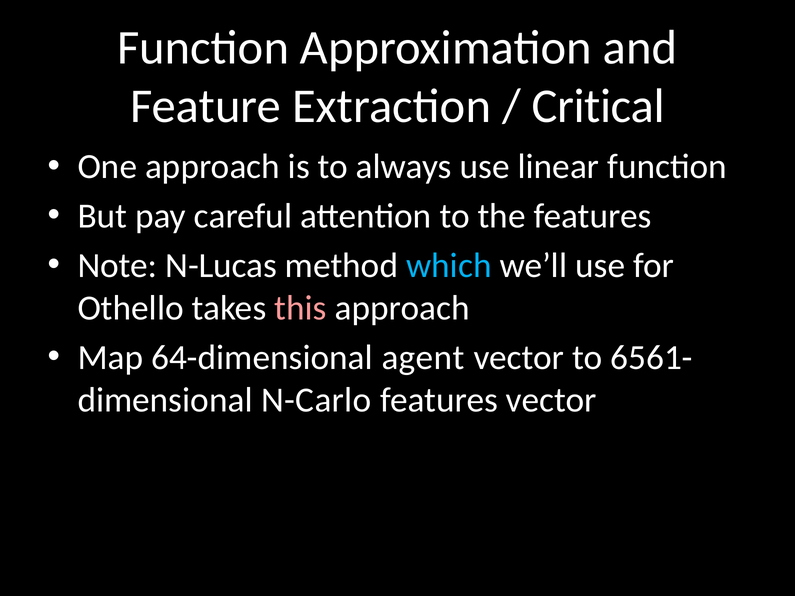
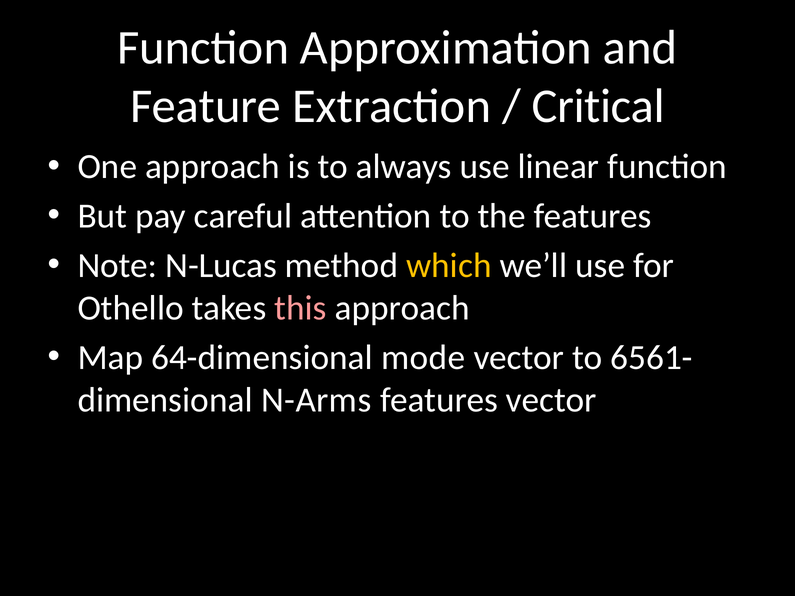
which colour: light blue -> yellow (449, 266)
agent: agent -> mode (423, 358)
N-Carlo: N-Carlo -> N-Arms (316, 400)
